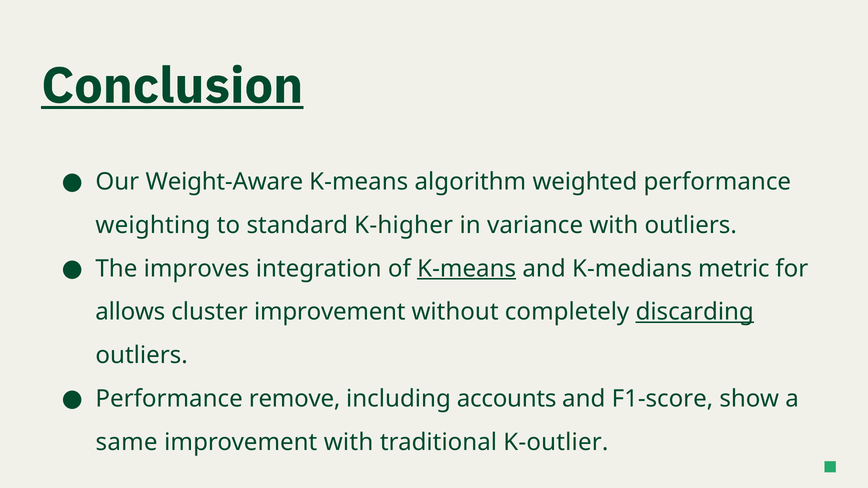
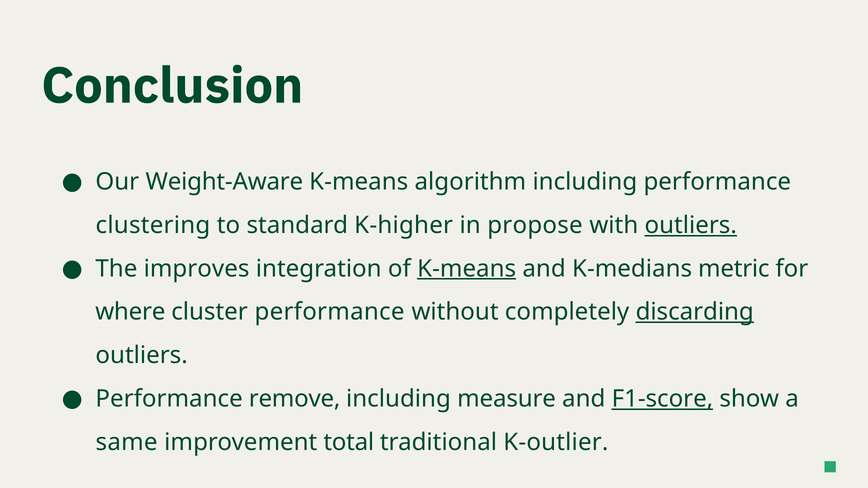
Conclusion underline: present -> none (172, 86)
algorithm weighted: weighted -> including (585, 182)
weighting: weighting -> clustering (153, 225)
variance: variance -> propose (535, 225)
outliers underline: none -> present (691, 225)
allows: allows -> where (130, 312)
cluster improvement: improvement -> performance (330, 312)
accounts: accounts -> measure (507, 399)
F1-score underline: none -> present (662, 399)
improvement with: with -> total (349, 442)
